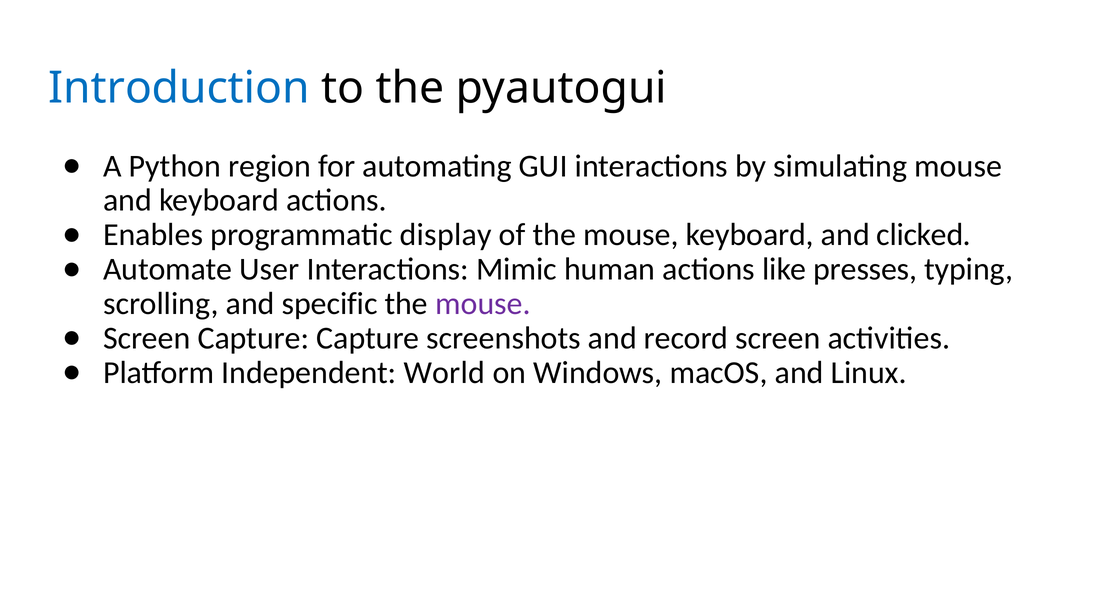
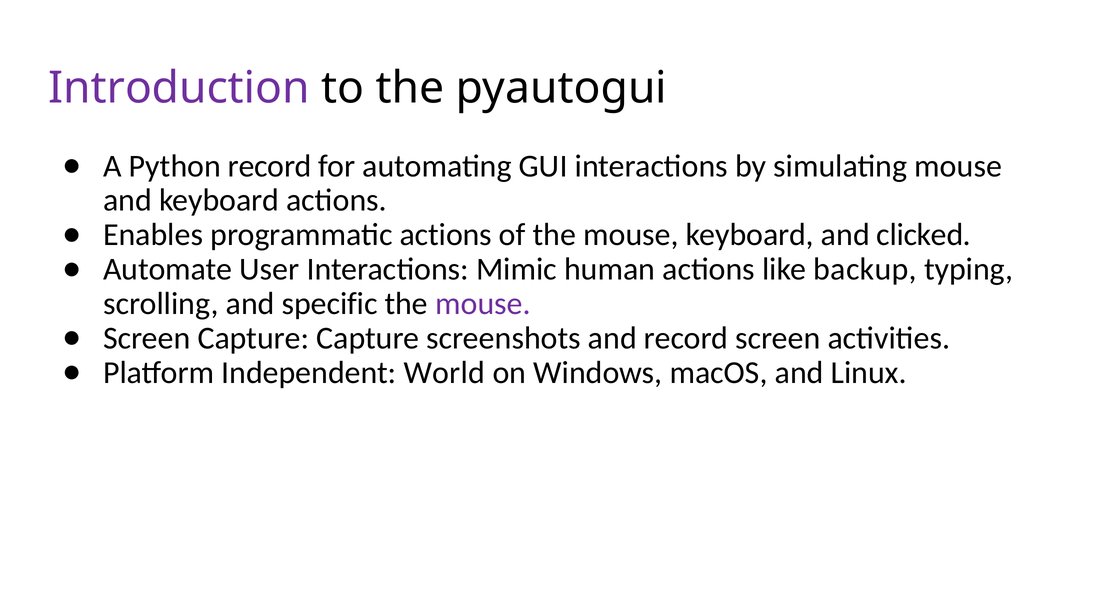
Introduction colour: blue -> purple (179, 88)
Python region: region -> record (270, 166)
programmatic display: display -> actions (446, 235)
presses: presses -> backup (865, 270)
